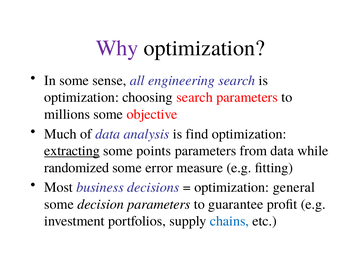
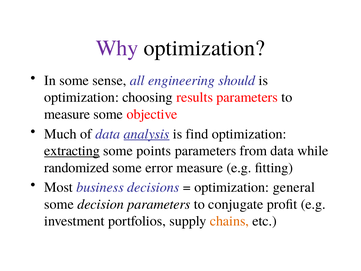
engineering search: search -> should (237, 80)
choosing search: search -> results (195, 97)
millions: millions -> measure (67, 114)
analysis underline: none -> present (147, 134)
guarantee: guarantee -> conjugate (236, 204)
chains colour: blue -> orange (229, 221)
